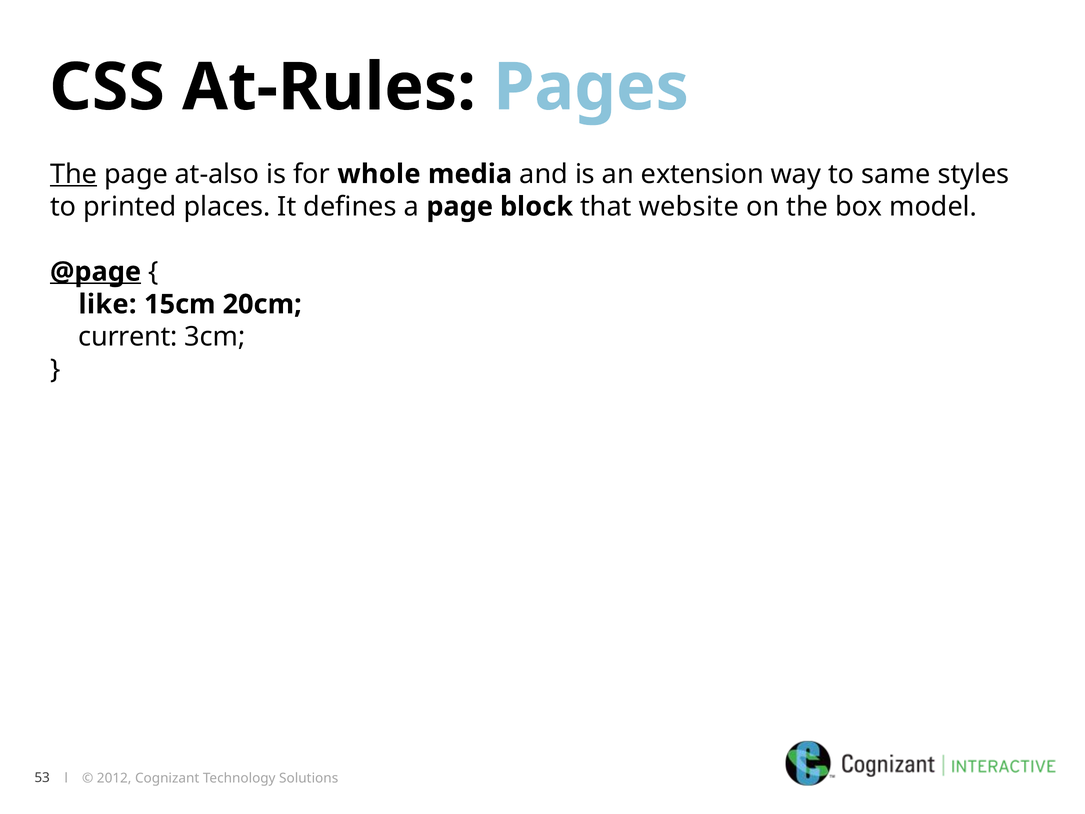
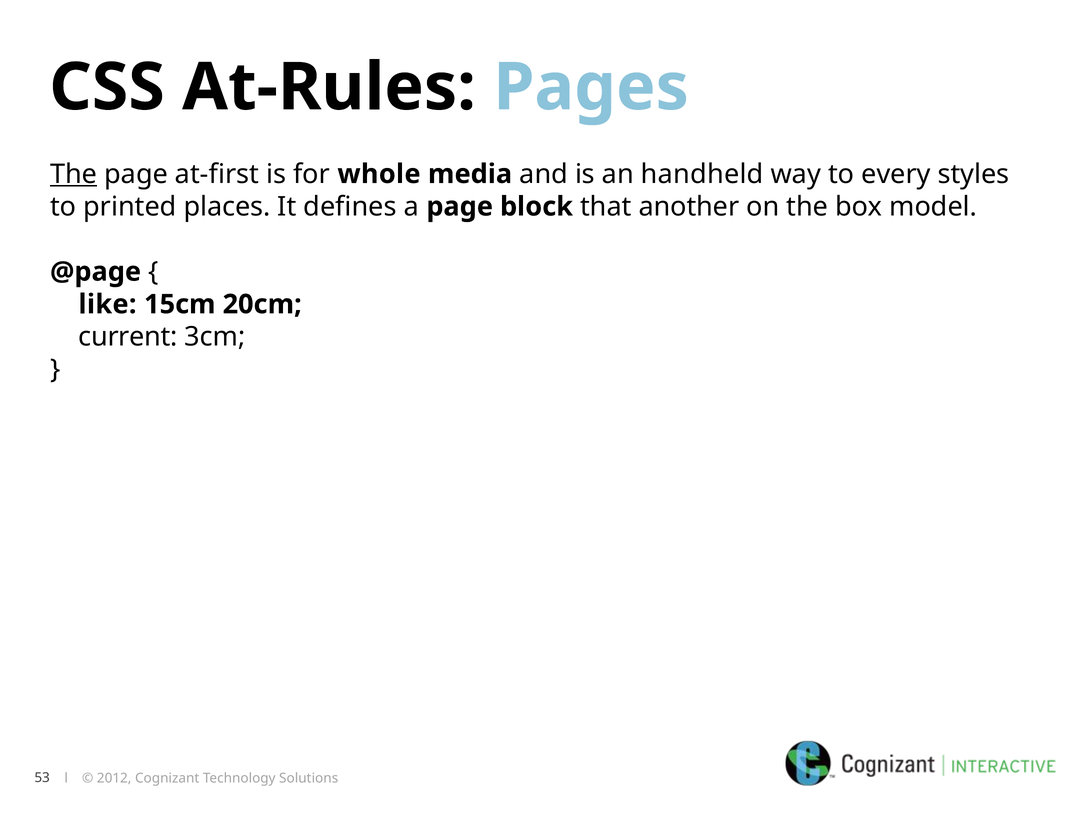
at-also: at-also -> at-first (217, 174)
extension: extension -> handheld (702, 174)
same: same -> every (896, 174)
website: website -> another (689, 207)
@page underline: present -> none (96, 272)
